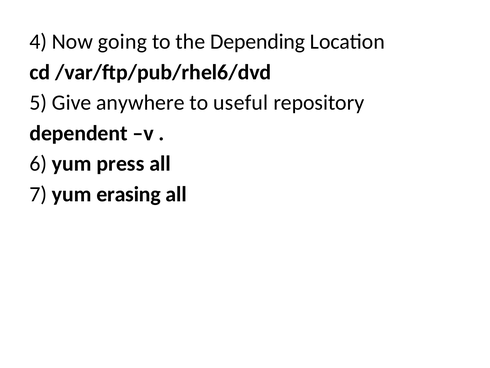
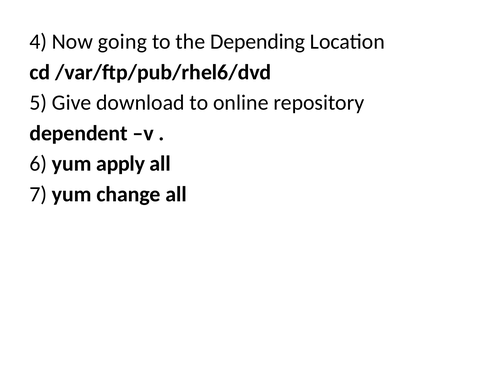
anywhere: anywhere -> download (140, 103)
useful: useful -> online (241, 103)
press: press -> apply (121, 164)
erasing: erasing -> change (129, 194)
